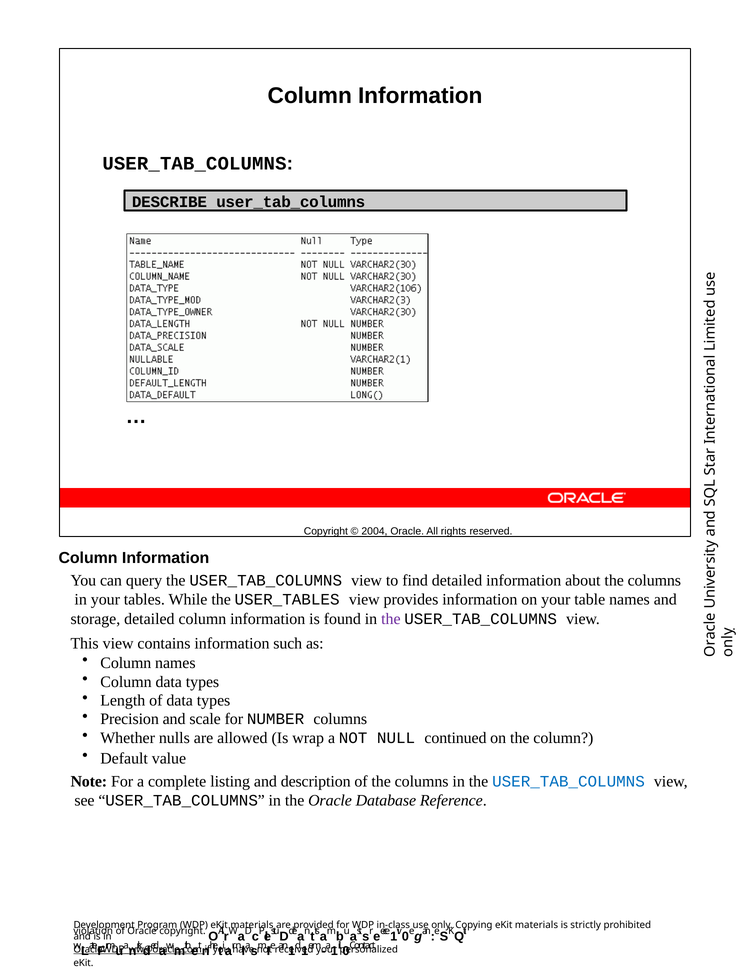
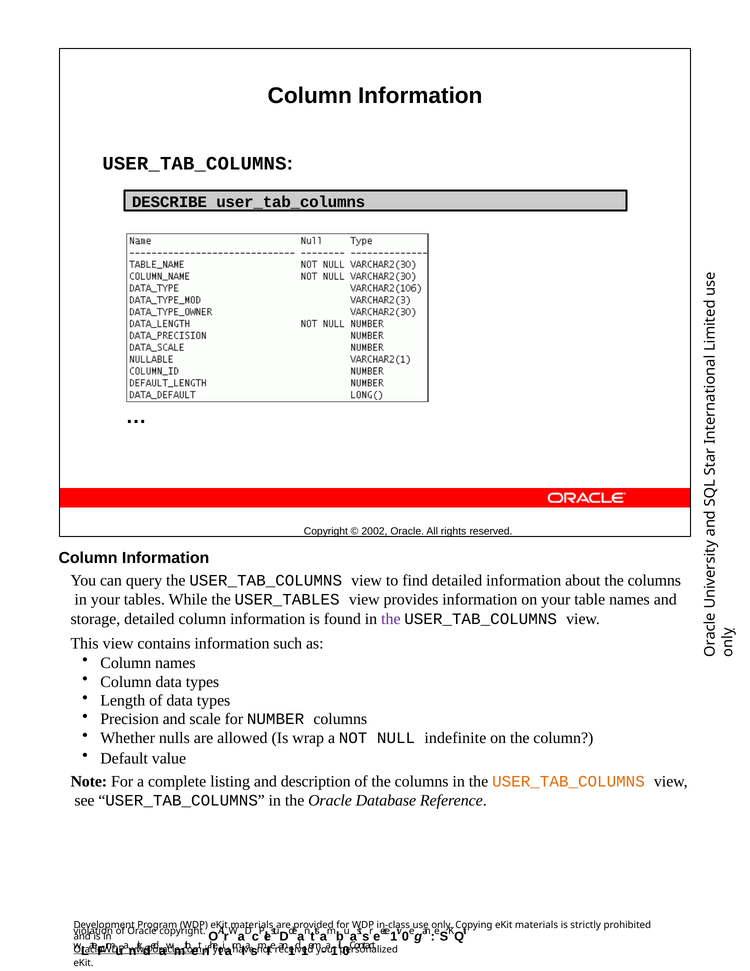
2004: 2004 -> 2002 (374, 531)
continued: continued -> indefinite (455, 738)
USER_TAB_COLUMNS colour: blue -> orange (568, 781)
